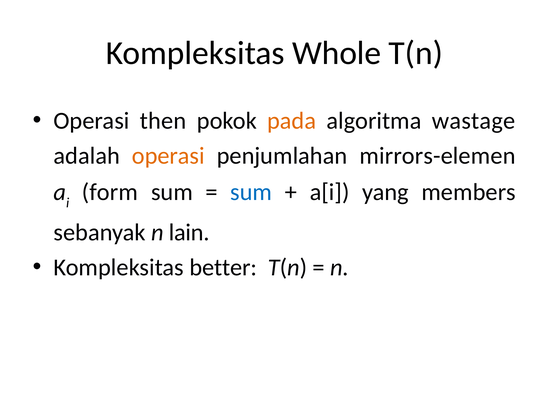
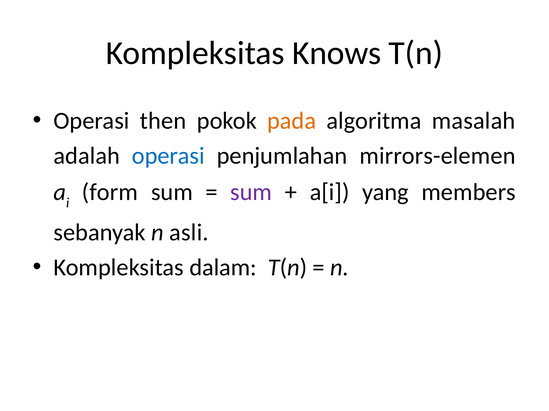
Whole: Whole -> Knows (337, 53)
wastage: wastage -> masalah (474, 121)
operasi colour: orange -> blue (168, 156)
sum colour: blue -> purple (251, 192)
lain: lain -> asli (189, 233)
better: better -> dalam (223, 268)
